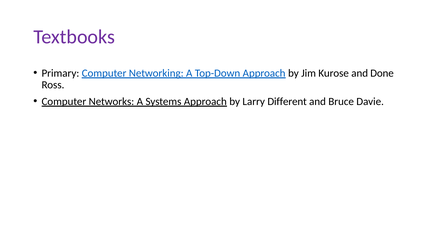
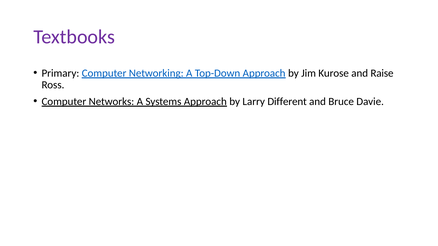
Done: Done -> Raise (382, 73)
